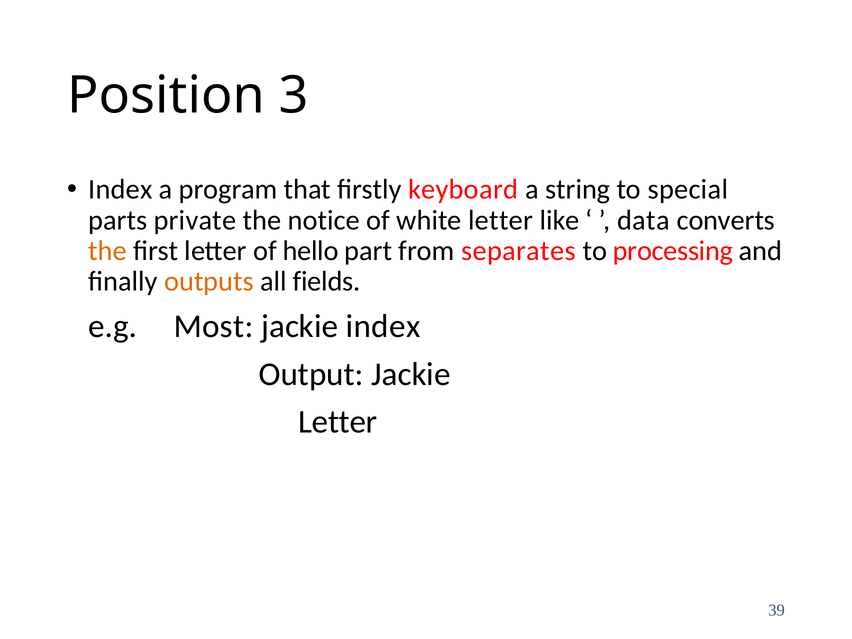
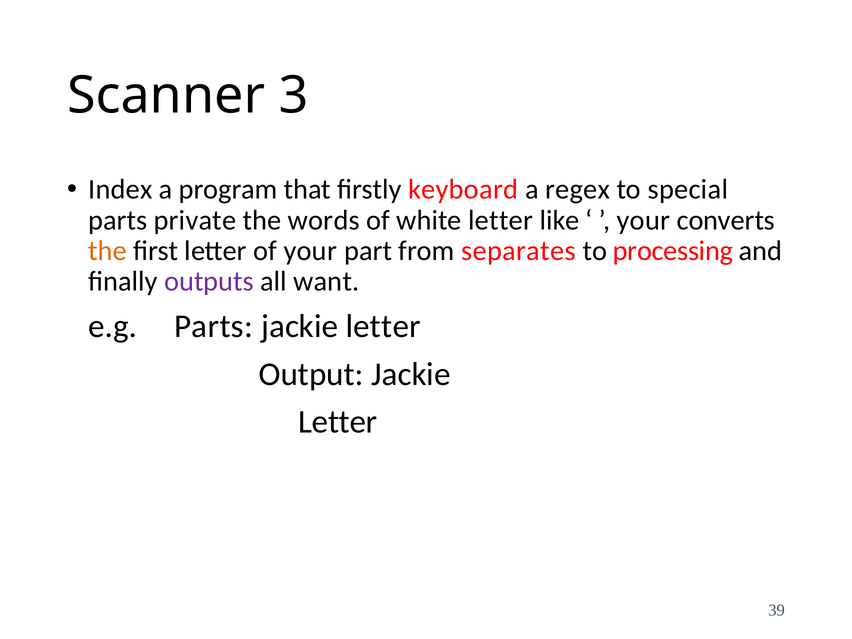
Position: Position -> Scanner (166, 95)
string: string -> regex (578, 190)
notice: notice -> words (324, 220)
data: data -> your (643, 220)
of hello: hello -> your (310, 251)
outputs colour: orange -> purple (209, 282)
fields: fields -> want (326, 282)
e.g Most: Most -> Parts (214, 327)
index: index -> letter (383, 327)
